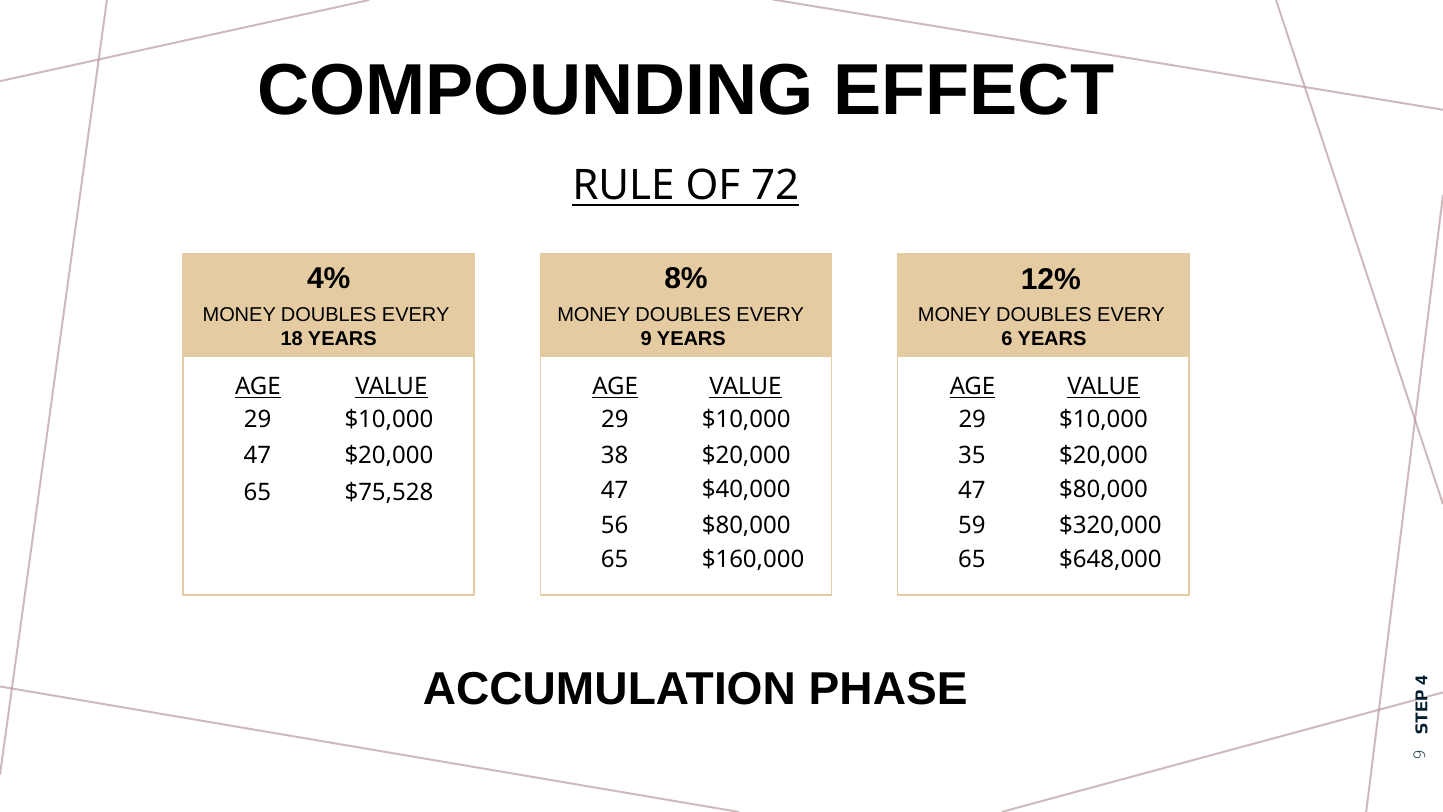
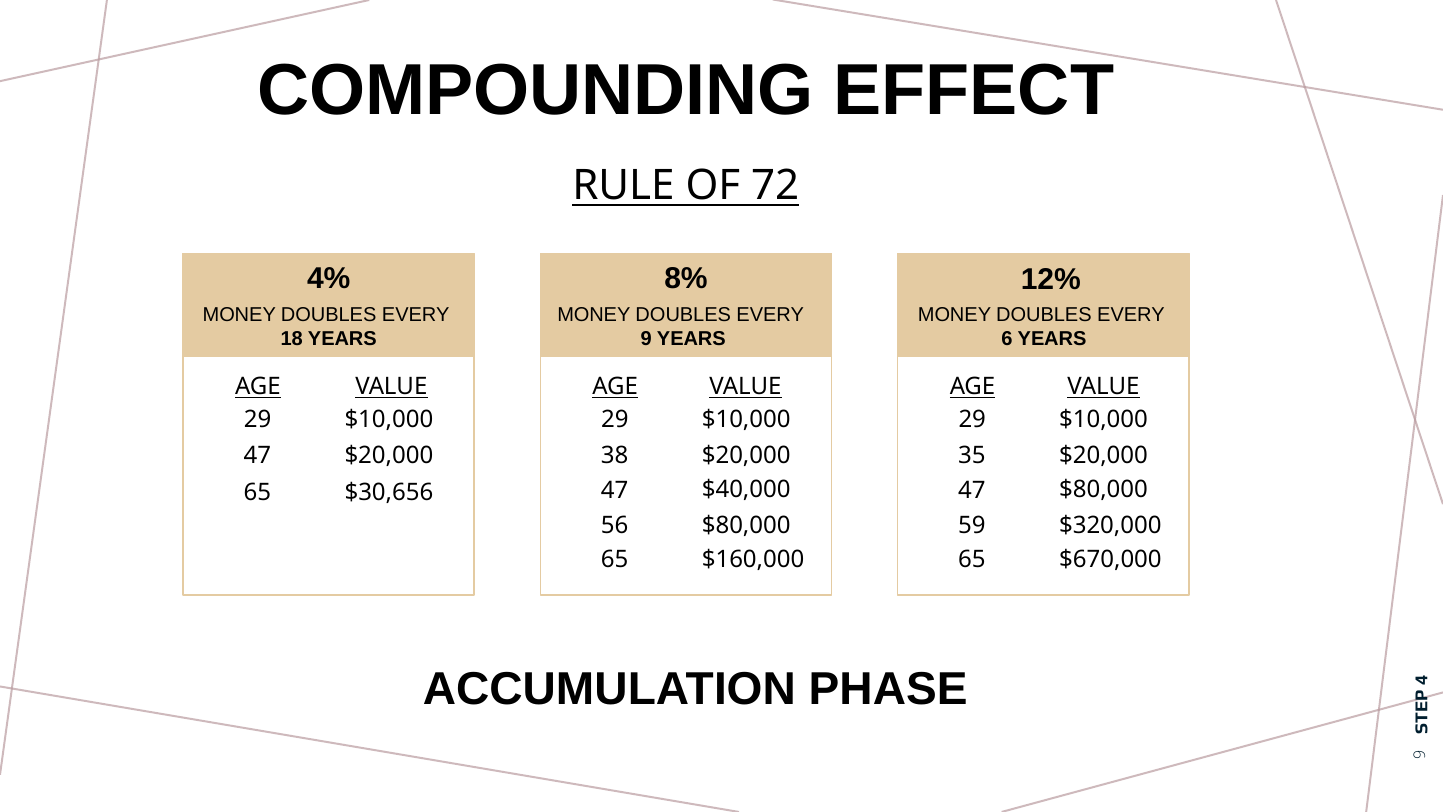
$75,528: $75,528 -> $30,656 (389, 492)
$648,000: $648,000 -> $670,000 (1110, 559)
